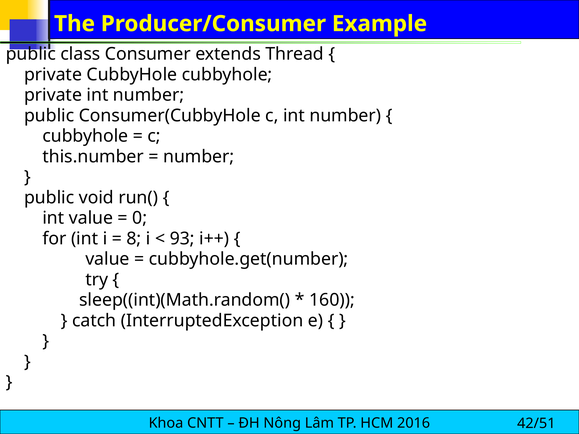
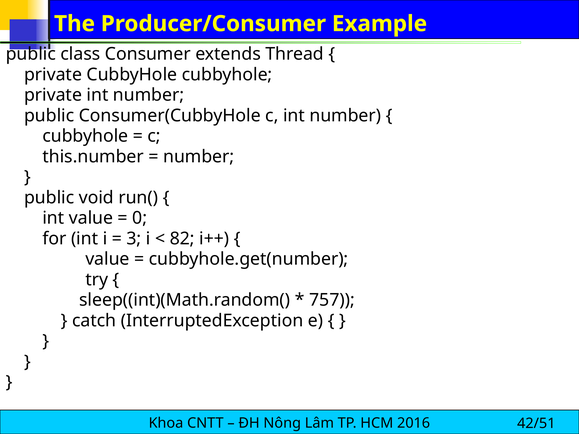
8: 8 -> 3 (134, 239)
93: 93 -> 82 (182, 239)
160: 160 -> 757 (332, 300)
